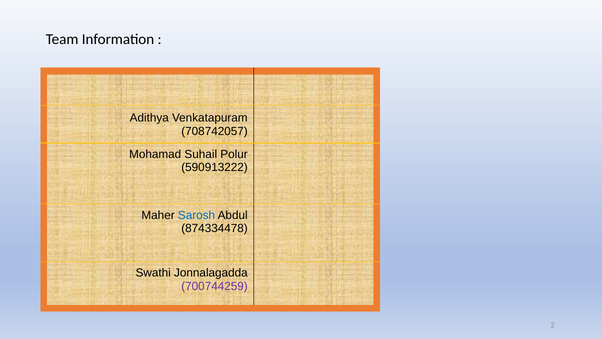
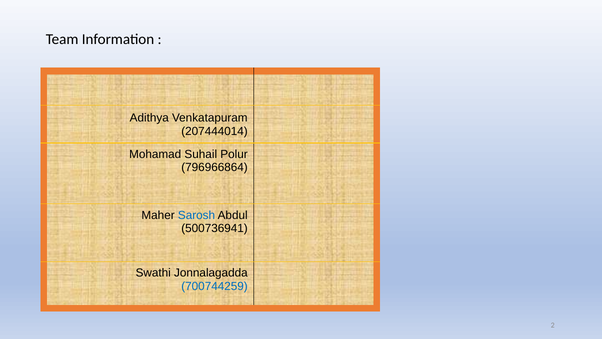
708742057: 708742057 -> 207444014 (215, 131)
590913222: 590913222 -> 796966864 (215, 167)
874334478: 874334478 -> 500736941 (215, 228)
700744259 colour: purple -> blue (215, 286)
